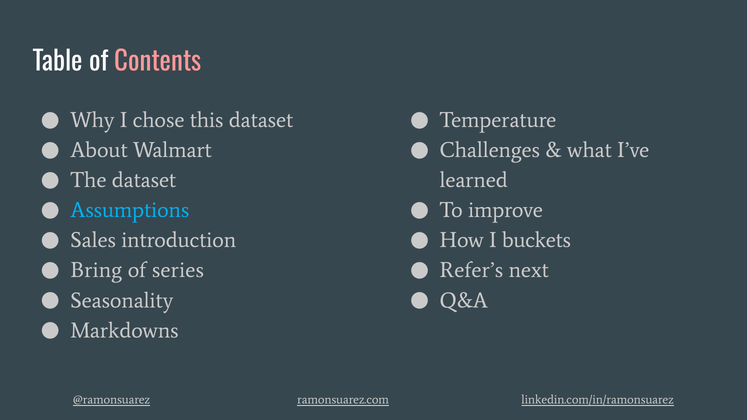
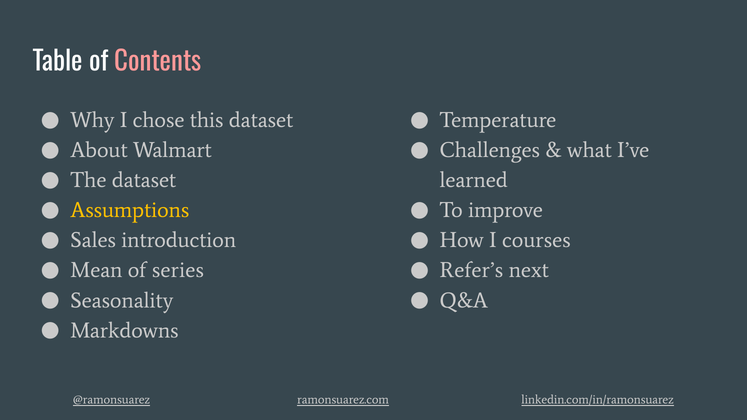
Assumptions colour: light blue -> yellow (130, 210)
buckets: buckets -> courses (536, 240)
Bring: Bring -> Mean (96, 270)
